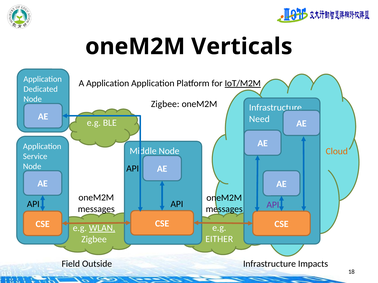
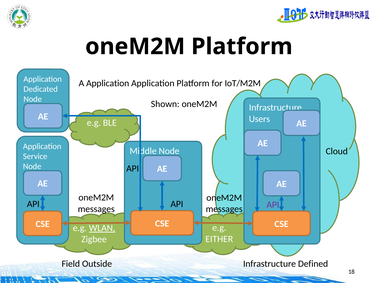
oneM2M Verticals: Verticals -> Platform (242, 47)
IoT/M2M underline: present -> none (243, 83)
Zigbee: Zigbee -> Shown (165, 104)
Need: Need -> Users (259, 119)
Cloud colour: orange -> black (337, 151)
Impacts: Impacts -> Defined (313, 264)
